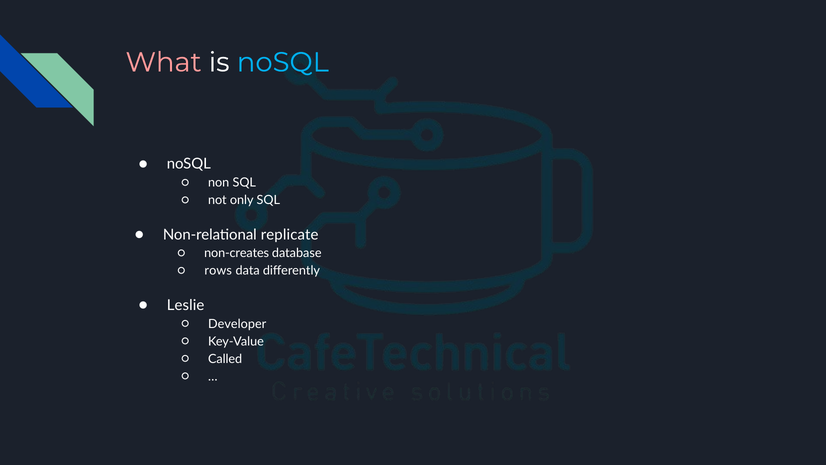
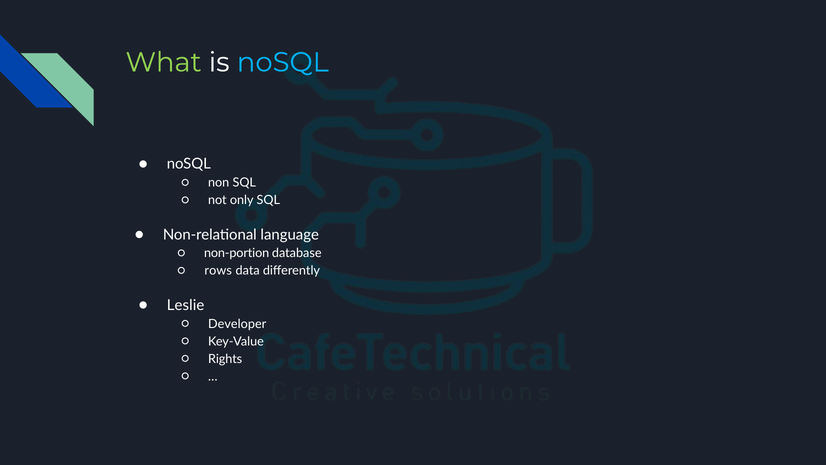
What colour: pink -> light green (164, 62)
replicate: replicate -> language (290, 234)
non-creates: non-creates -> non-portion (237, 253)
Called: Called -> Rights (225, 359)
